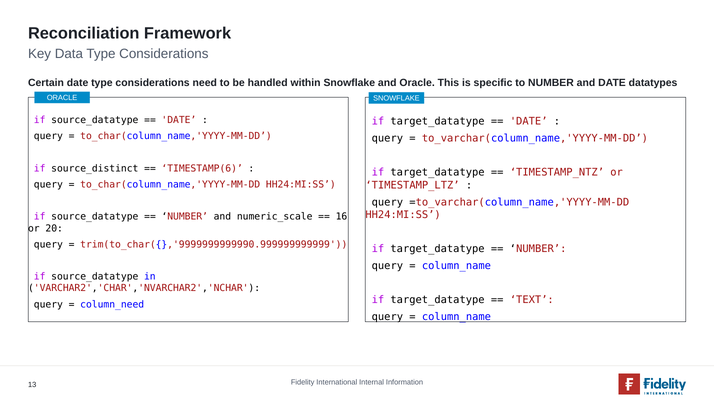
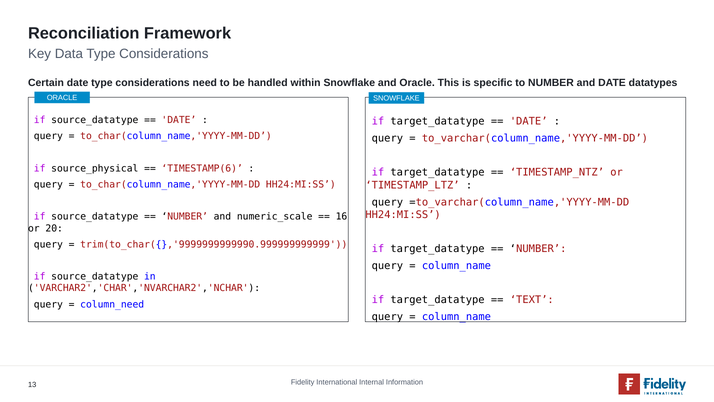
source_distinct: source_distinct -> source_physical (95, 168)
